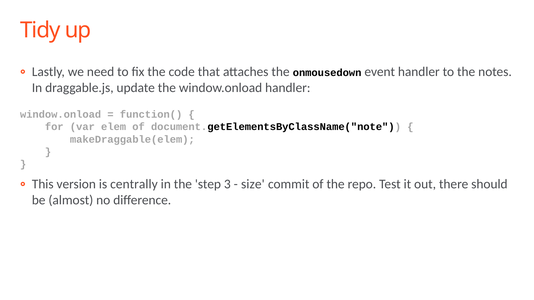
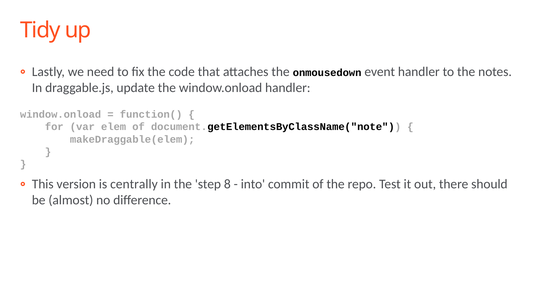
3: 3 -> 8 (227, 184)
size: size -> into (253, 184)
